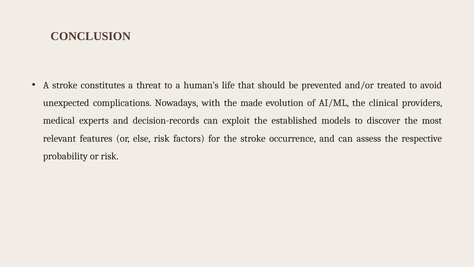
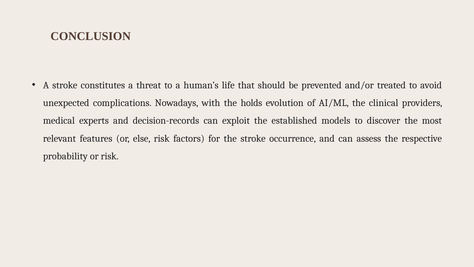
made: made -> holds (251, 103)
